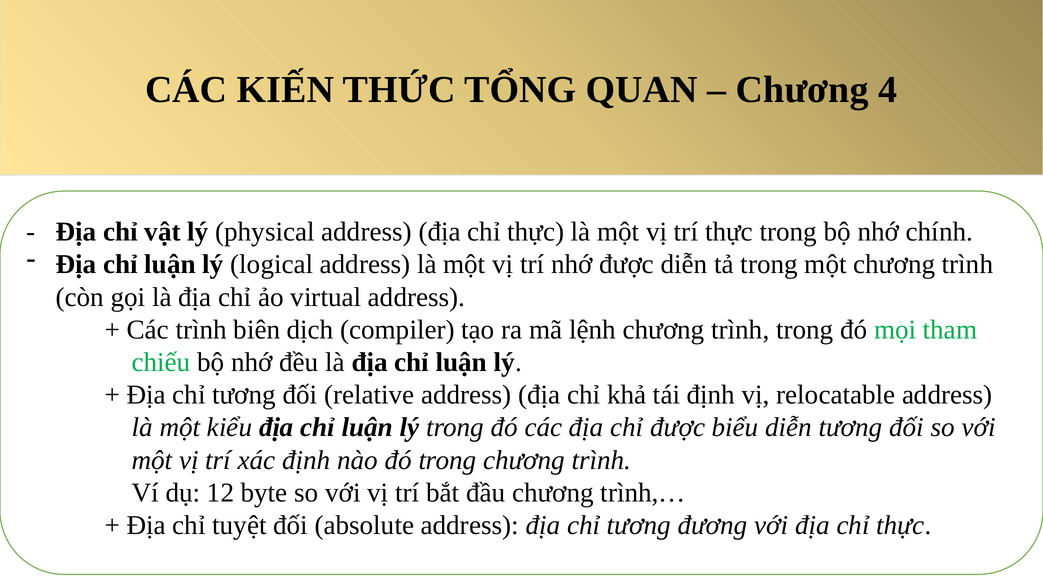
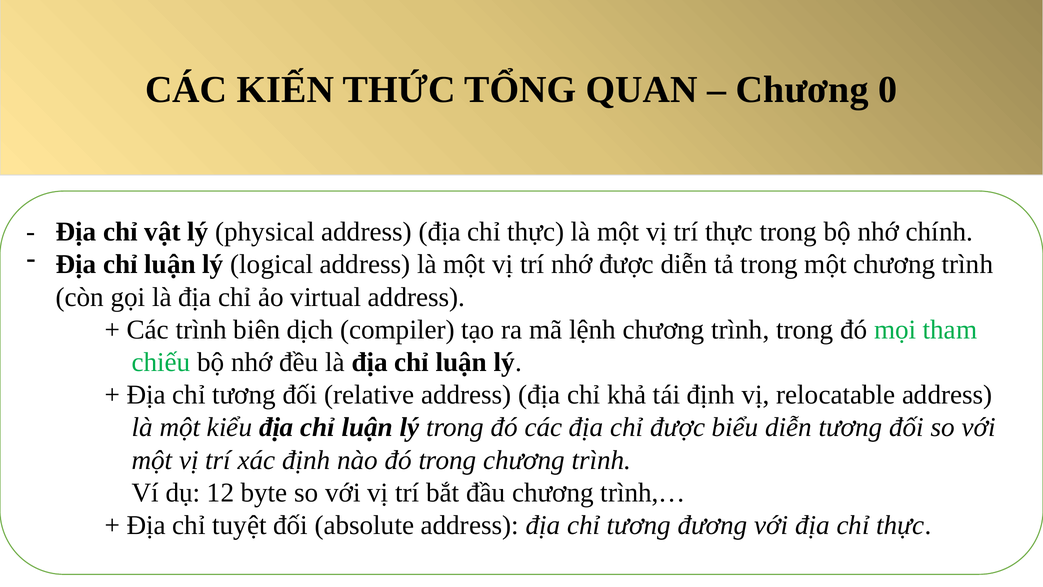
4: 4 -> 0 (888, 90)
